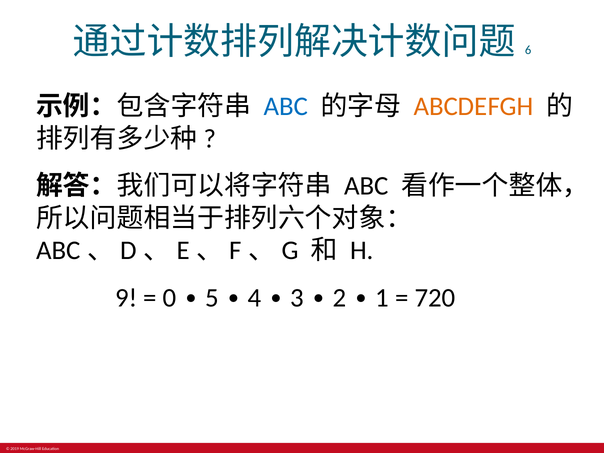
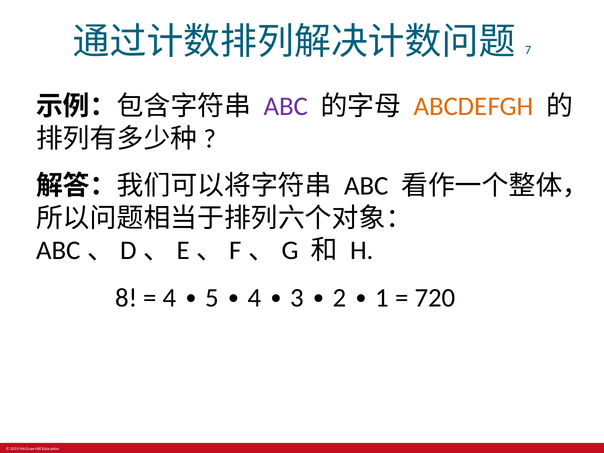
6: 6 -> 7 (528, 50)
ABC colour: blue -> purple (286, 107)
9: 9 -> 8 (126, 298)
0: 0 -> 4 (170, 298)
